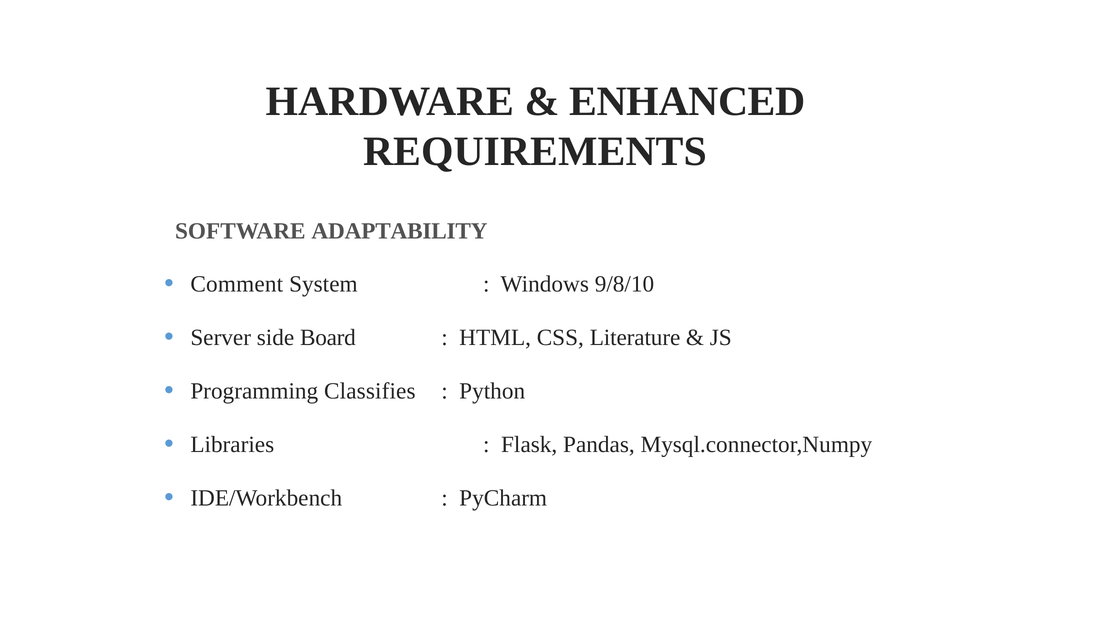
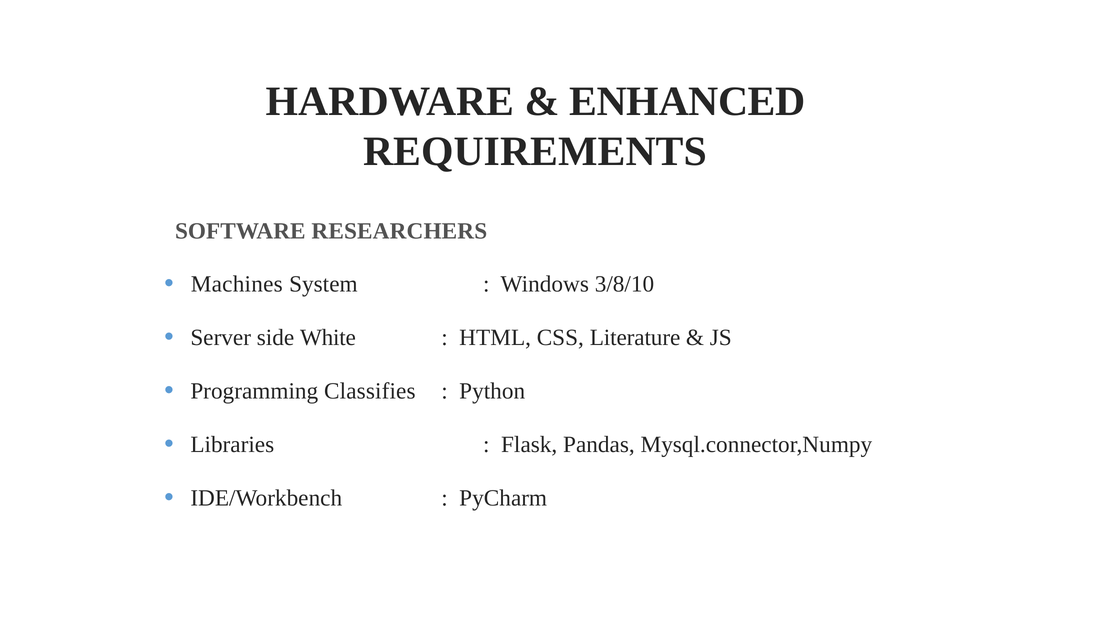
ADAPTABILITY: ADAPTABILITY -> RESEARCHERS (399, 231)
Comment: Comment -> Machines (237, 284)
9/8/10: 9/8/10 -> 3/8/10 (624, 284)
Board: Board -> White (328, 338)
